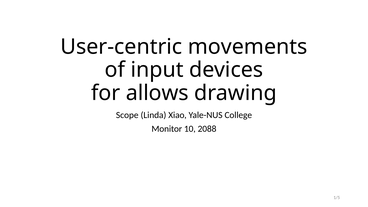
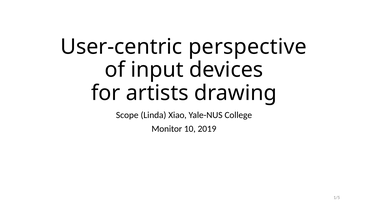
movements: movements -> perspective (248, 47)
allows: allows -> artists (157, 93)
2088: 2088 -> 2019 (207, 129)
